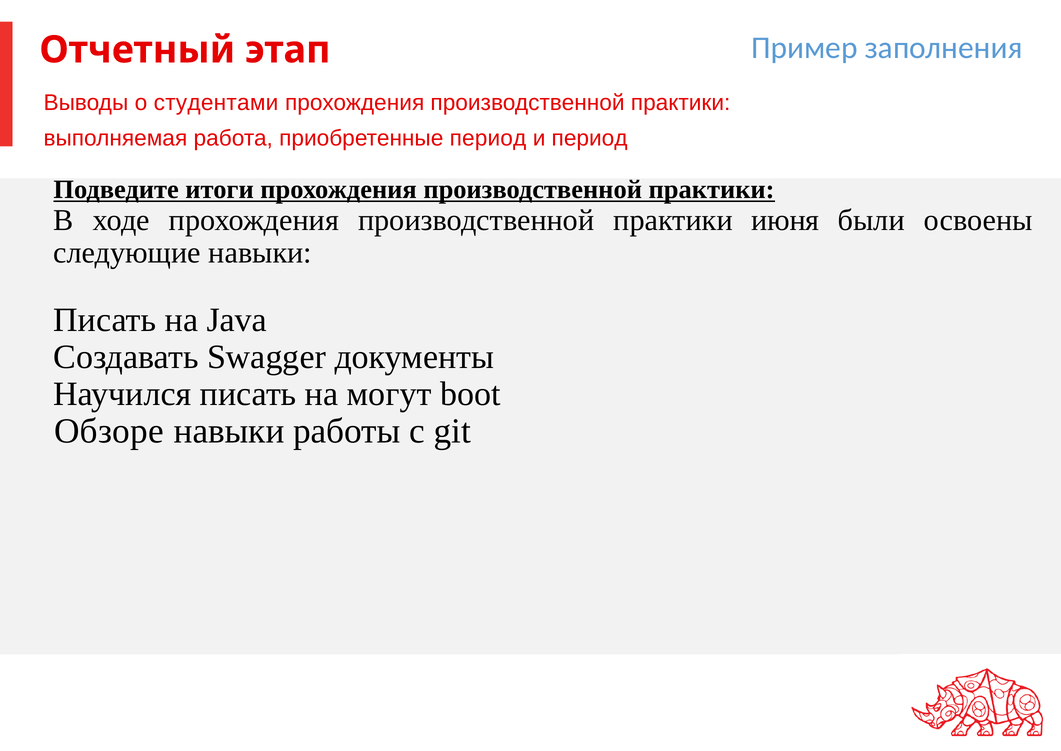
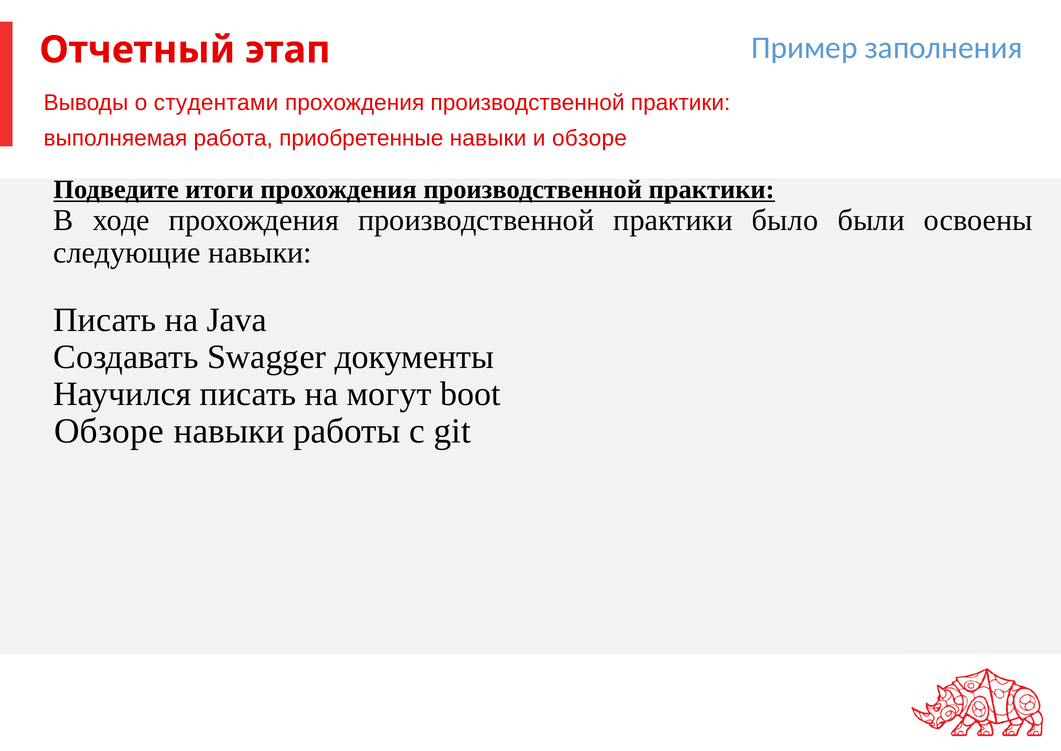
приобретенные период: период -> навыки (488, 138)
и период: период -> обзоре (589, 138)
июня: июня -> было (785, 220)
